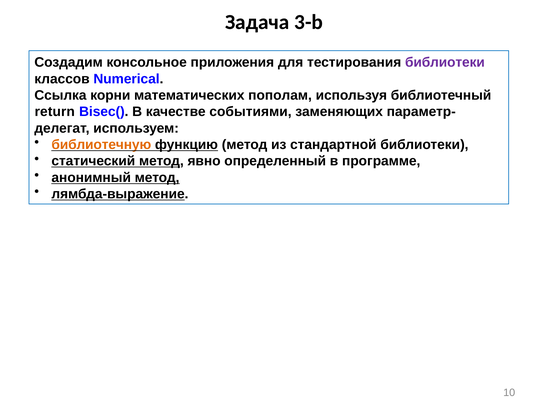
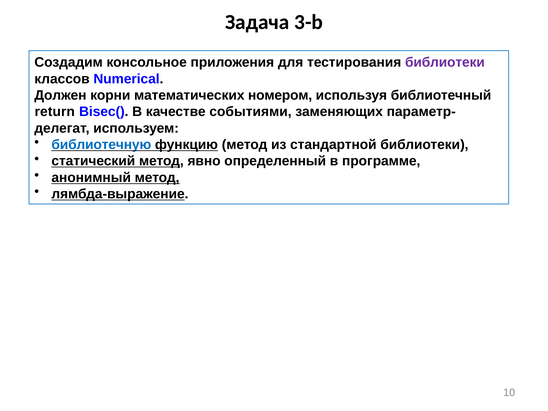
Ссылка: Ссылка -> Должен (60, 95)
пополам: пополам -> номером (280, 95)
библиотечную colour: orange -> blue (101, 145)
